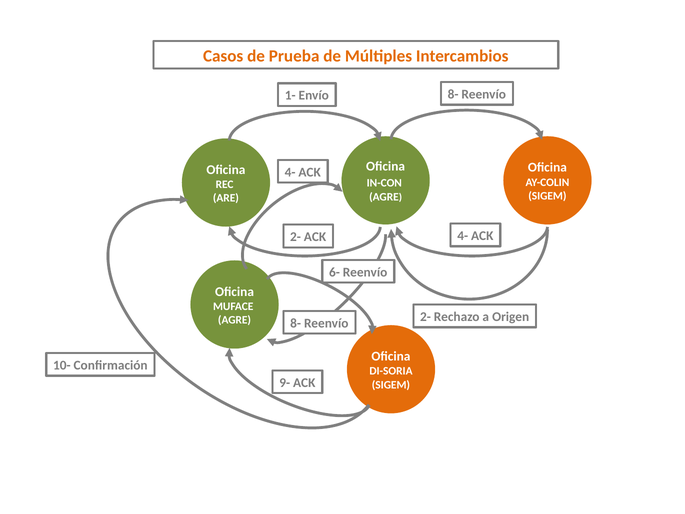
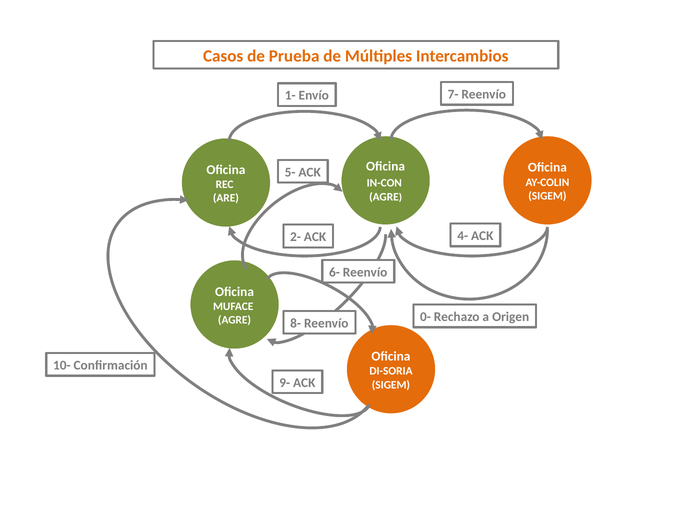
Envío 8-: 8- -> 7- (453, 94)
4-: 4- -> 5- (290, 172)
2-: 2- -> 0- (425, 317)
